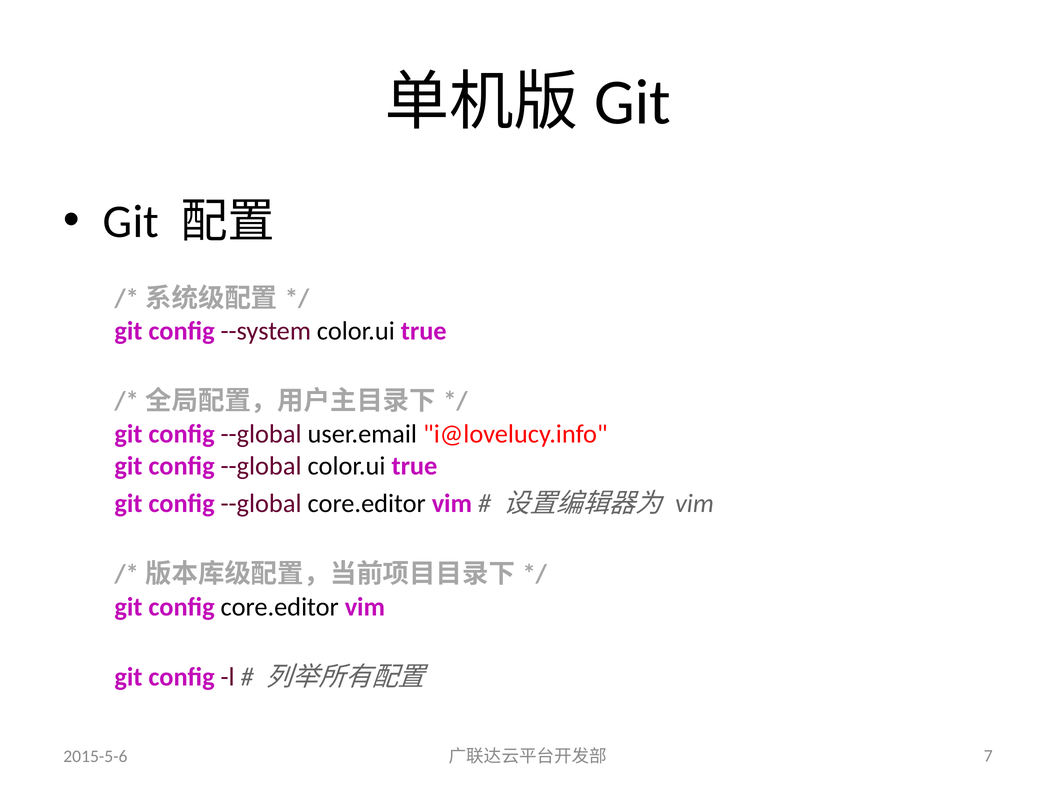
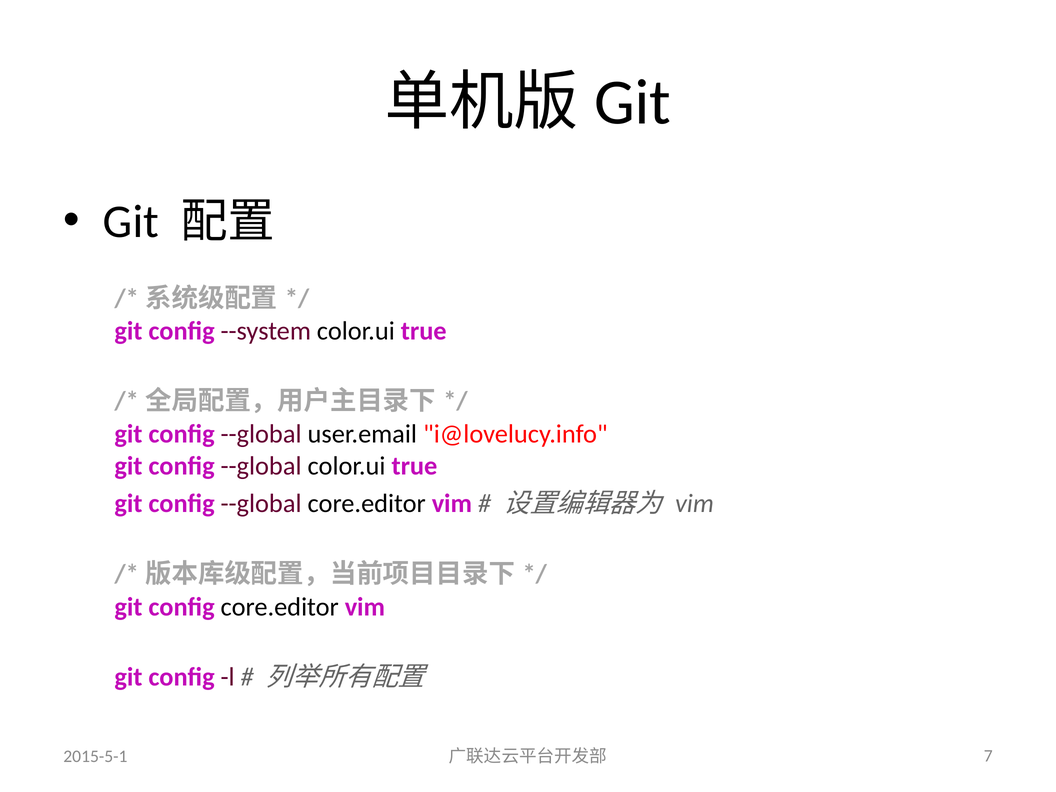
2015-5-6: 2015-5-6 -> 2015-5-1 (95, 756)
